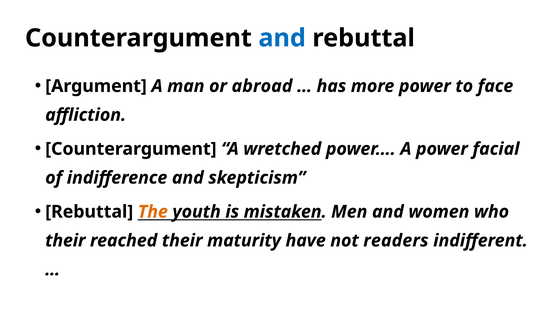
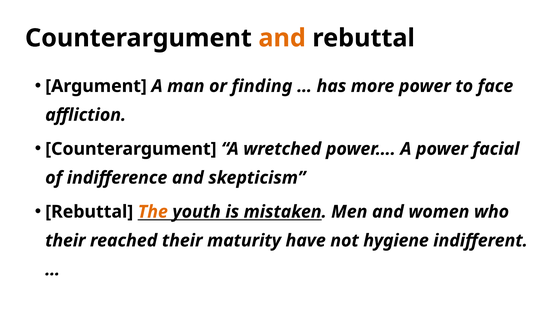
and colour: blue -> orange (282, 38)
abroad: abroad -> finding (262, 86)
readers: readers -> hygiene (396, 240)
